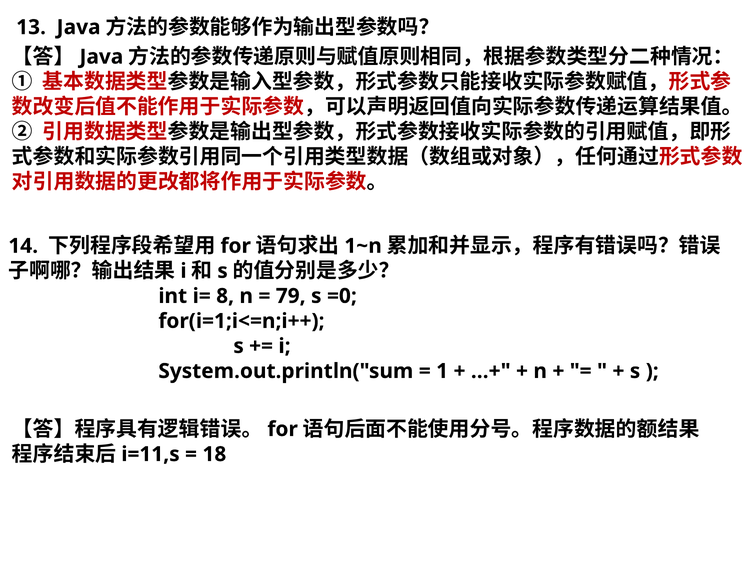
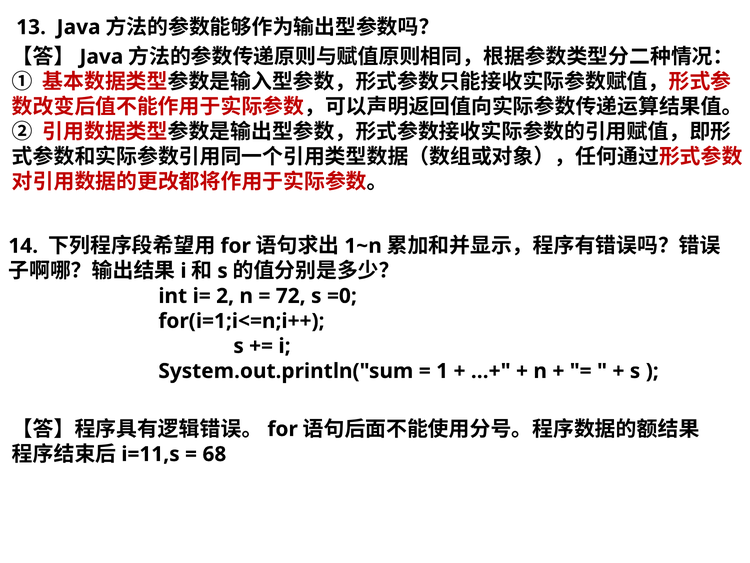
8: 8 -> 2 (225, 296)
79: 79 -> 72 (291, 296)
18: 18 -> 68 (214, 454)
